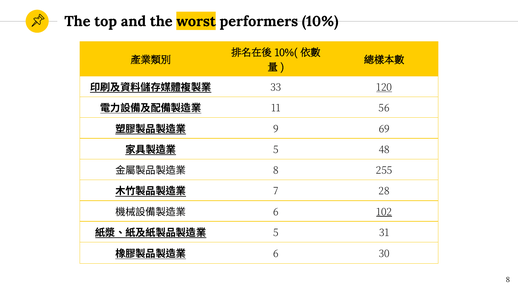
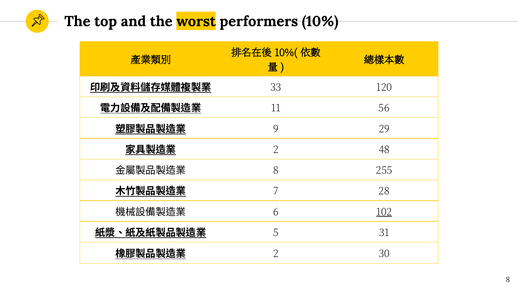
120 underline: present -> none (384, 87)
69: 69 -> 29 (384, 129)
5: 5 -> 2 (276, 149)
6: 6 -> 2 (276, 253)
